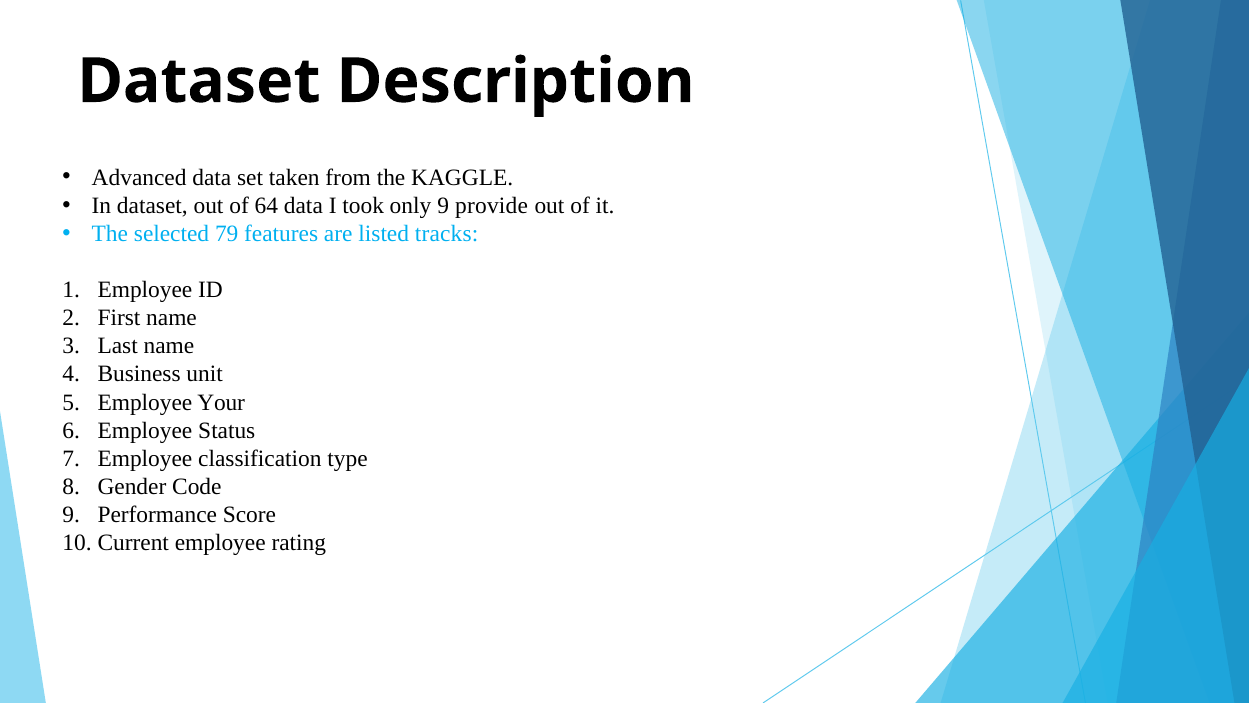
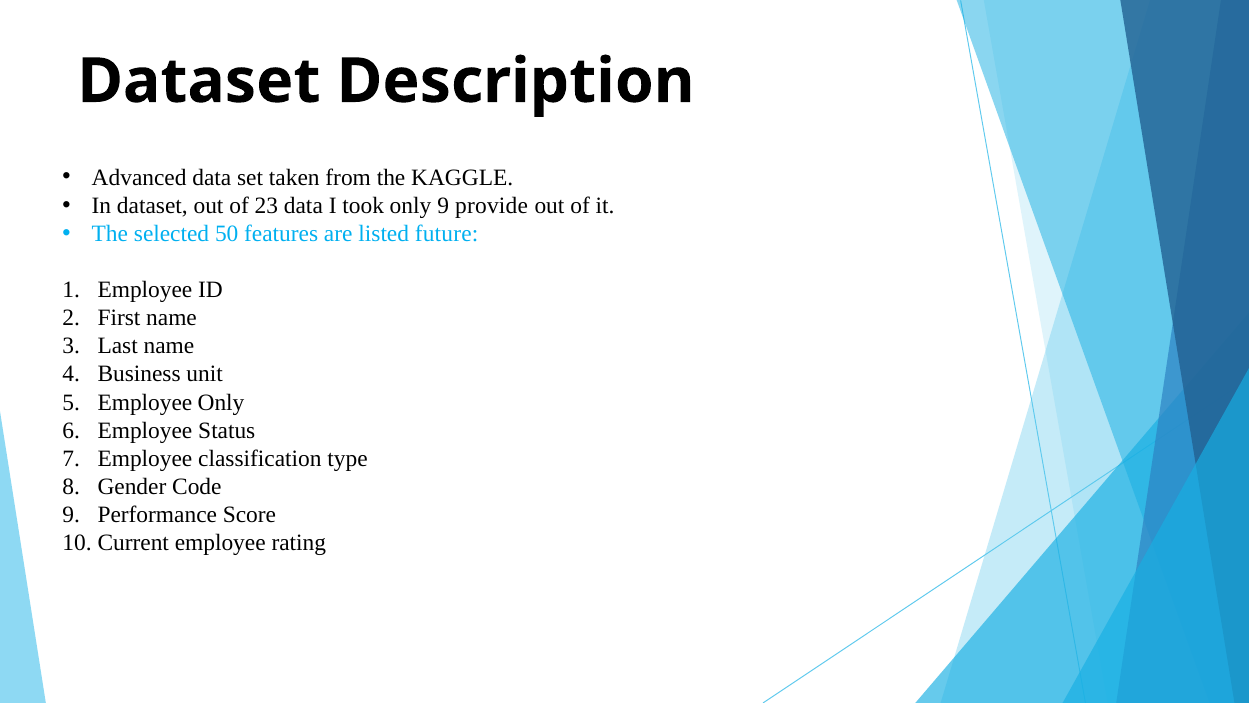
64: 64 -> 23 (266, 205)
79: 79 -> 50 (227, 234)
tracks: tracks -> future (447, 234)
Employee Your: Your -> Only (221, 402)
